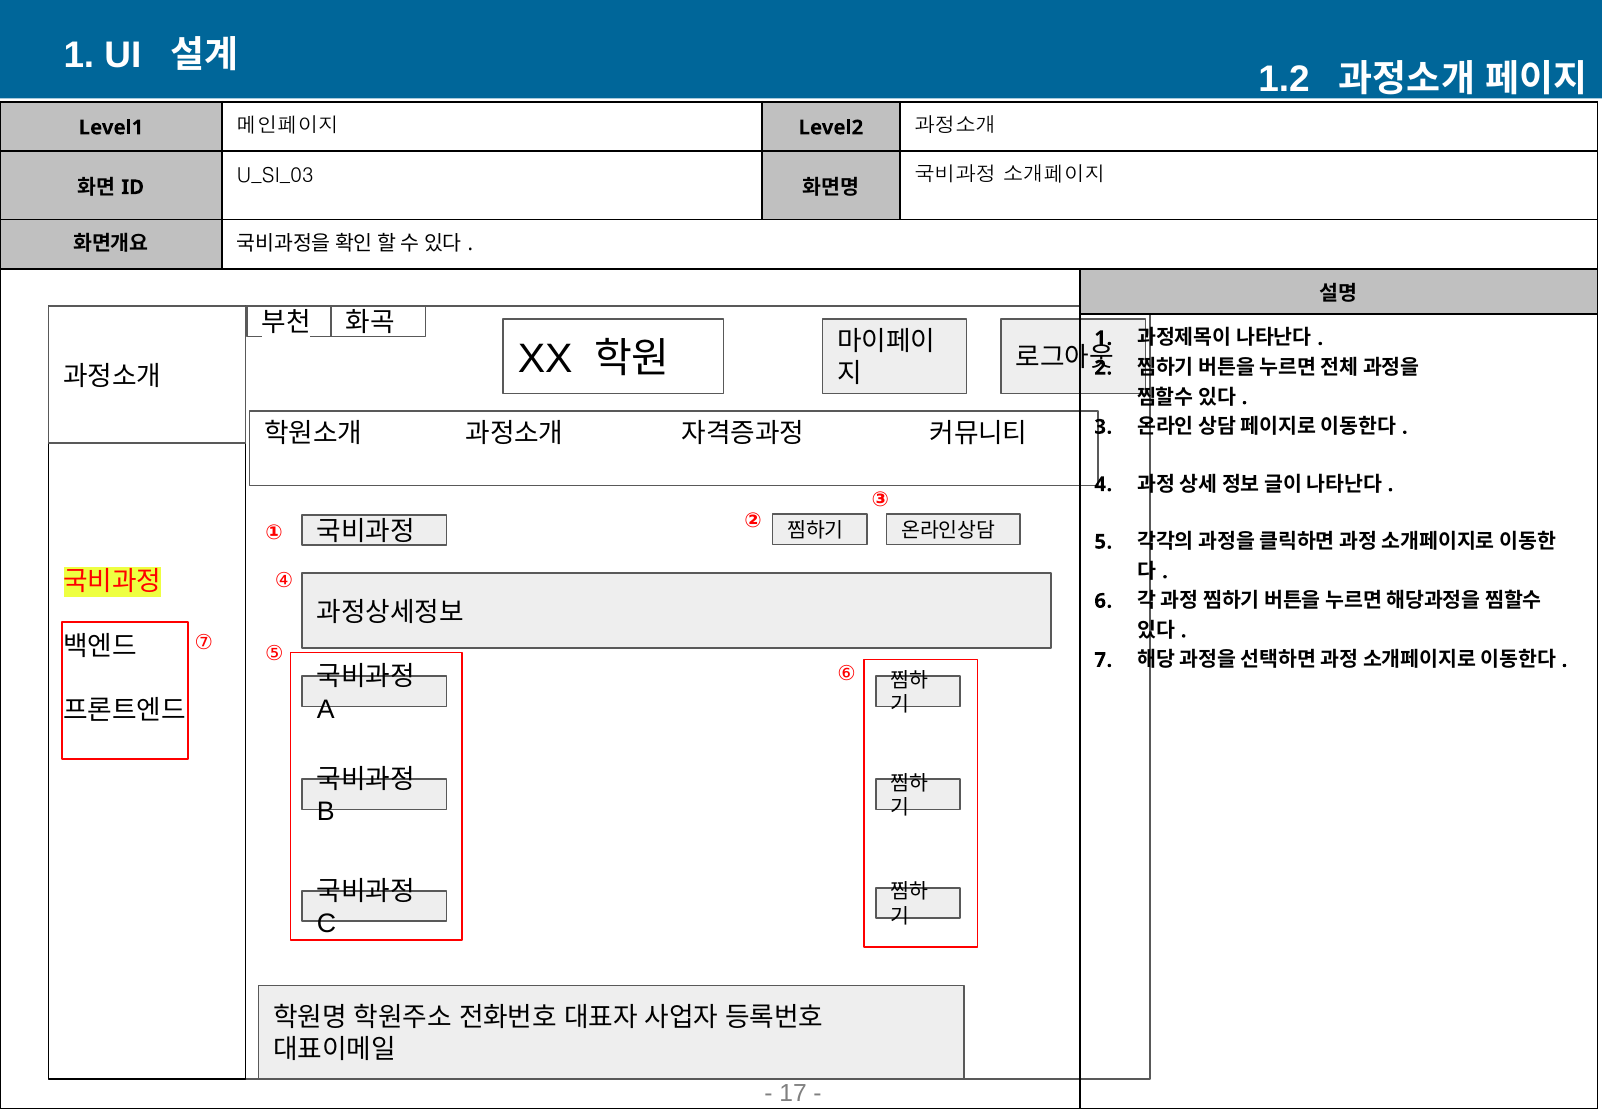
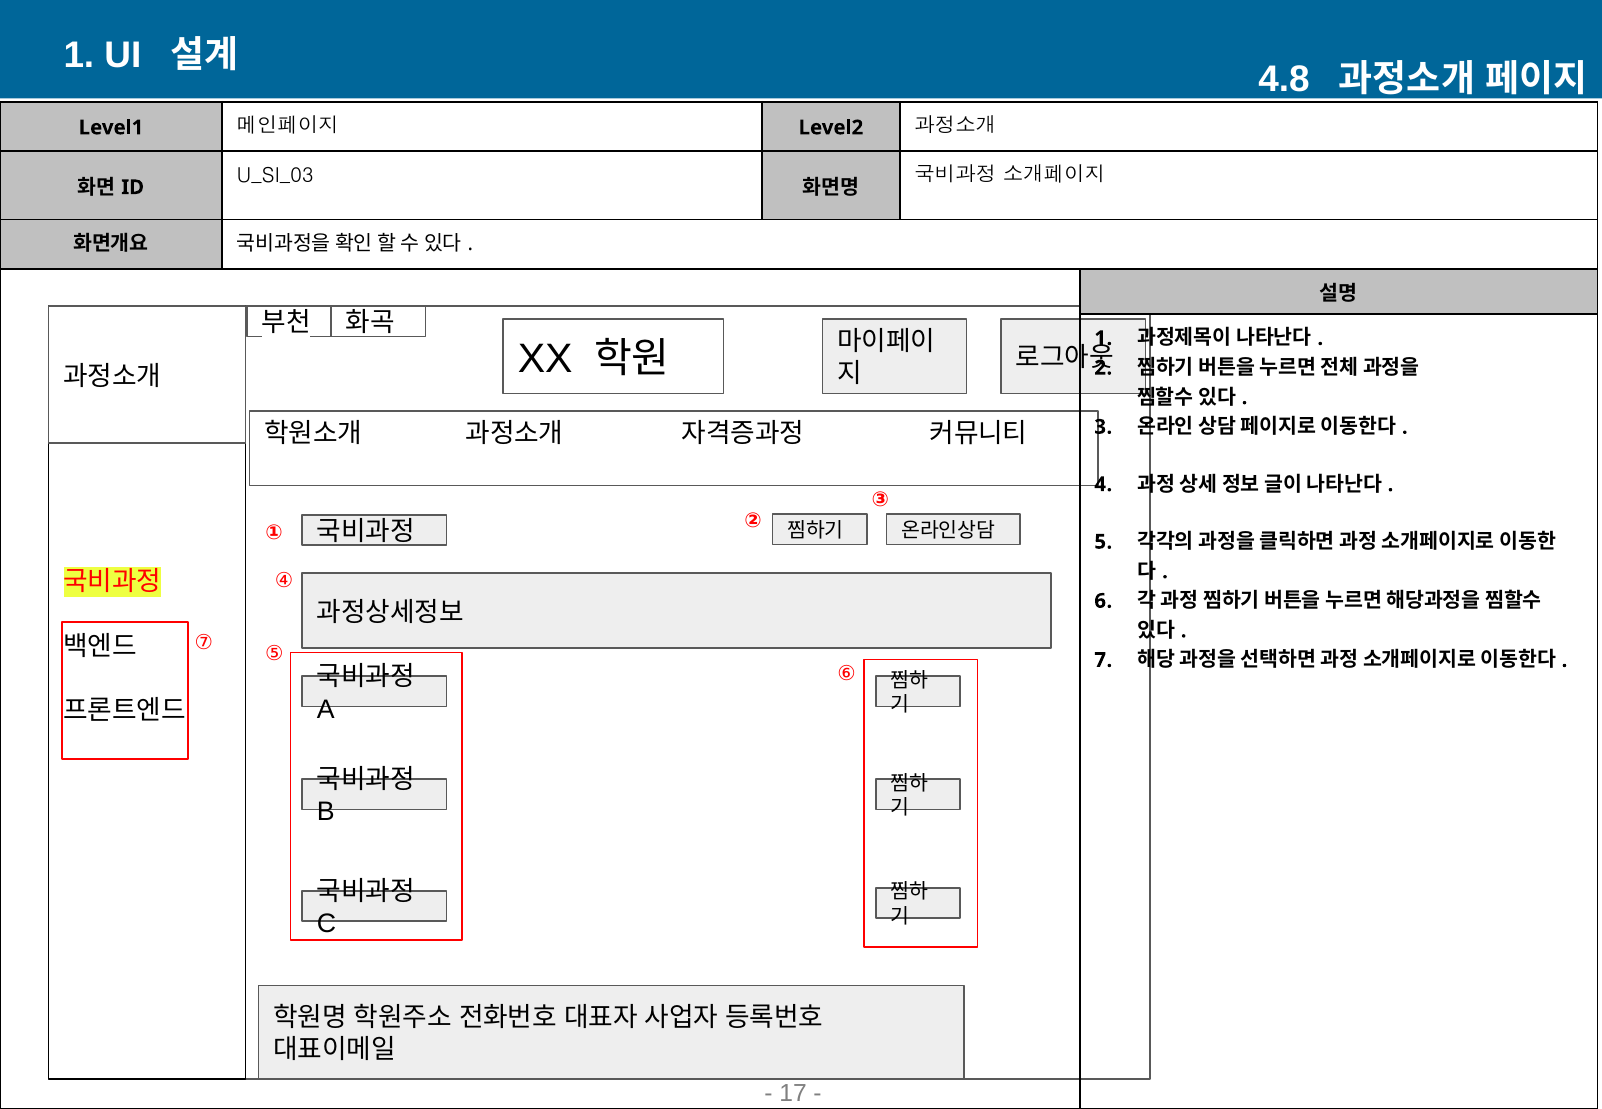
1.2: 1.2 -> 4.8 (1284, 80)
